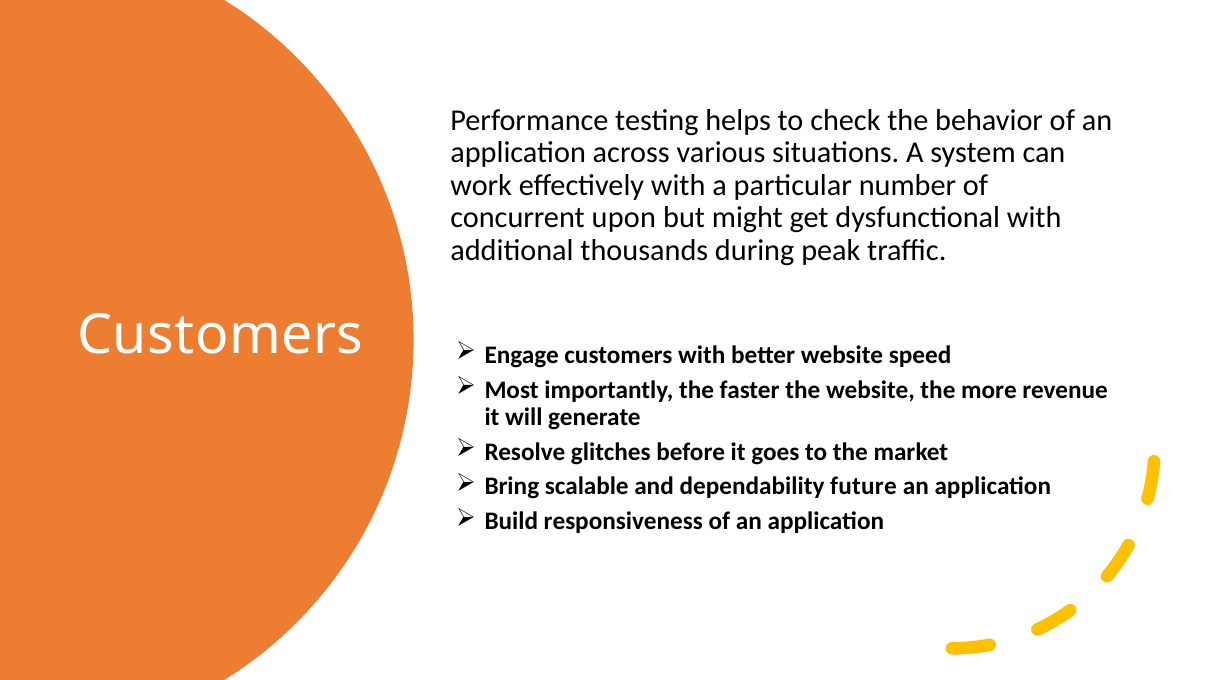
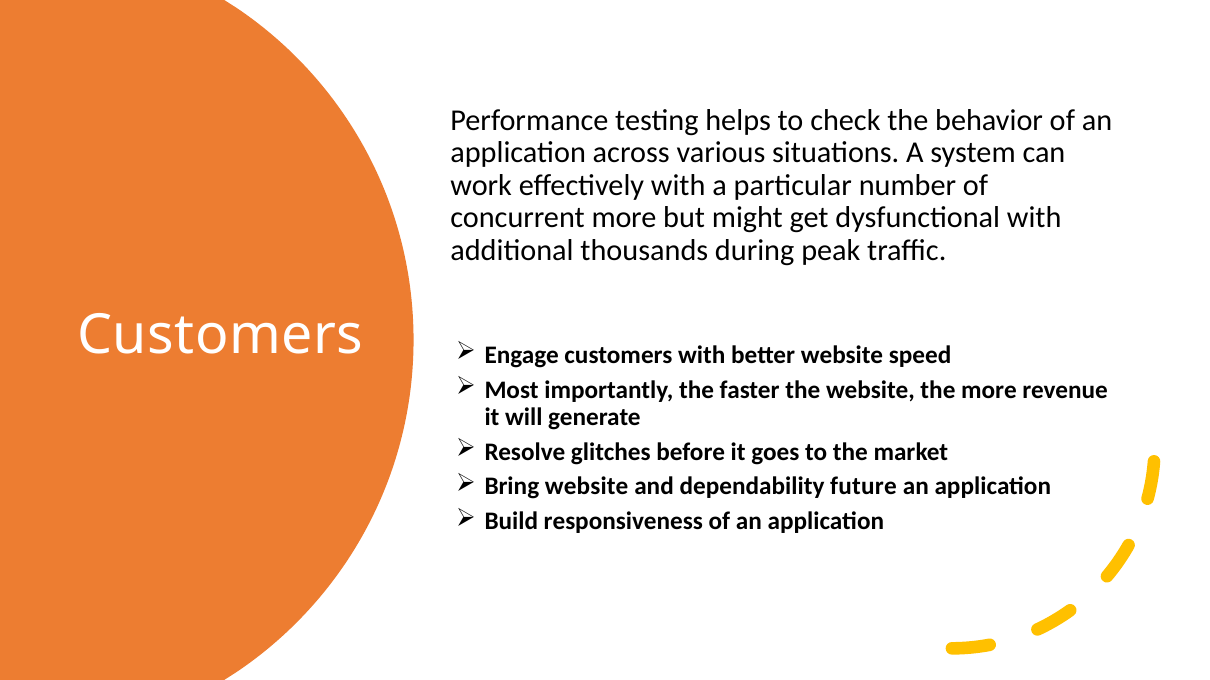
concurrent upon: upon -> more (624, 218)
Bring scalable: scalable -> website (587, 487)
